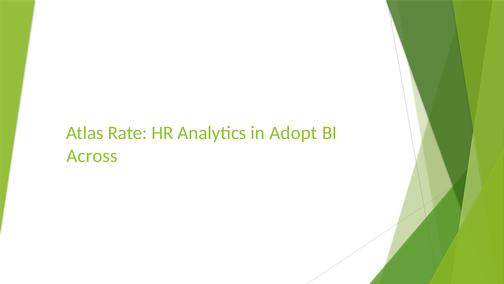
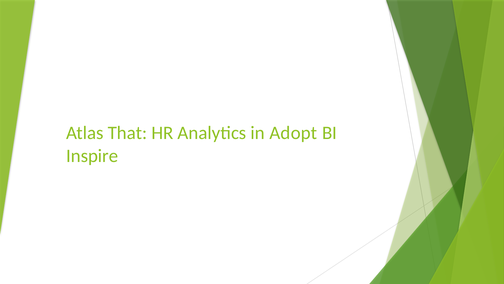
Rate: Rate -> That (127, 133)
Across: Across -> Inspire (92, 156)
